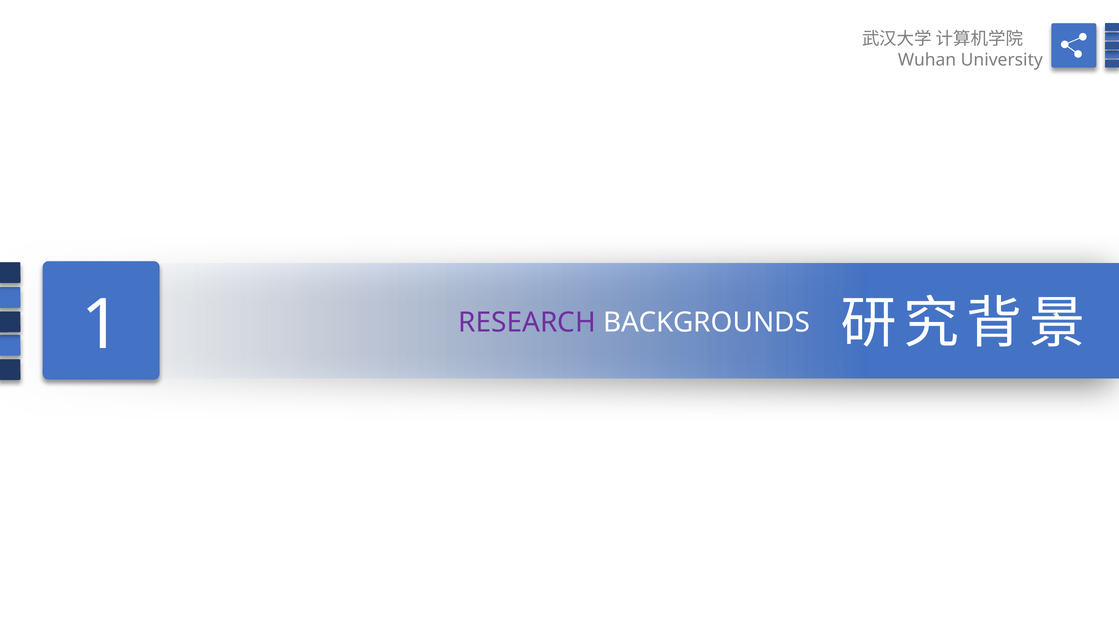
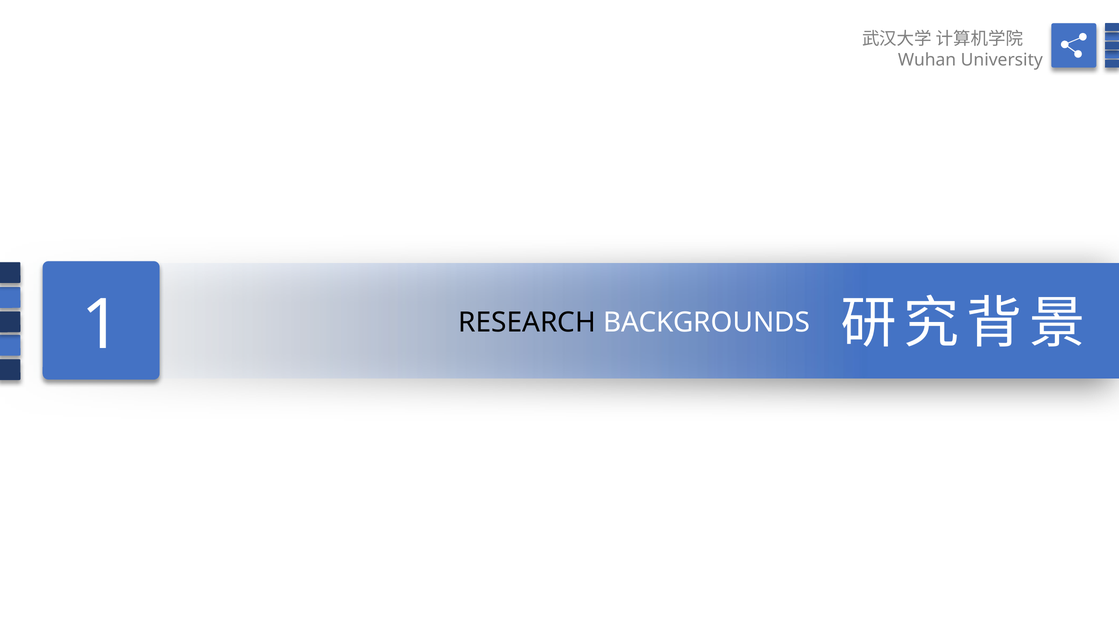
RESEARCH colour: purple -> black (527, 323)
